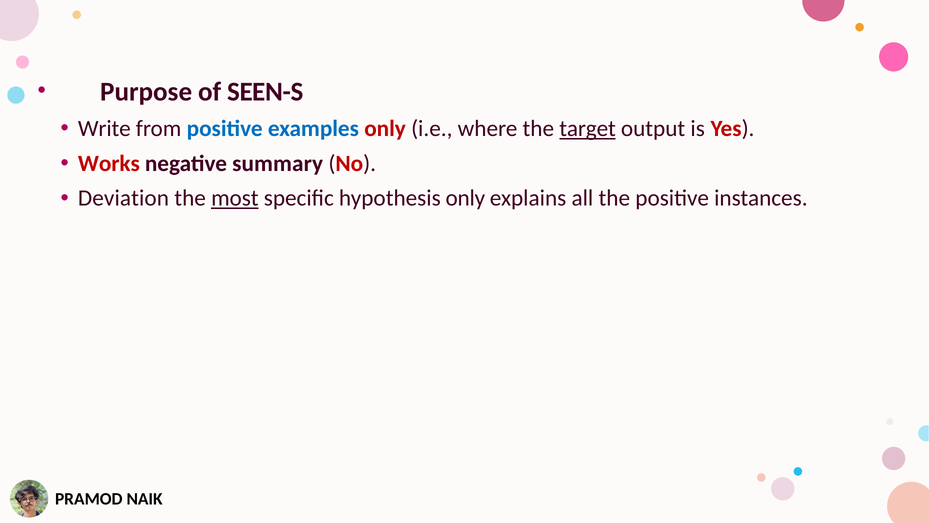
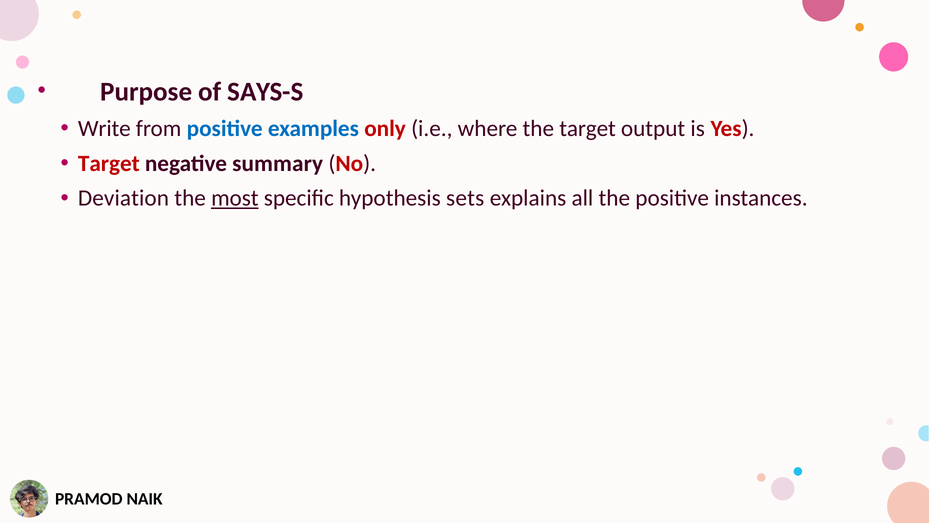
SEEN-S: SEEN-S -> SAYS-S (265, 92)
target underline: present -> none (588, 129)
Works: Works -> Target (109, 163)
hypothesis only: only -> sets (465, 198)
